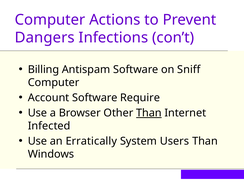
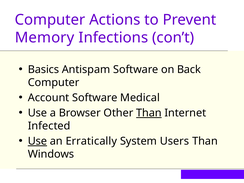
Dangers: Dangers -> Memory (45, 38)
Billing: Billing -> Basics (43, 69)
Sniff: Sniff -> Back (189, 69)
Require: Require -> Medical (140, 98)
Use underline: none -> present (37, 141)
